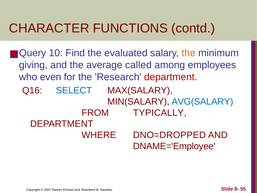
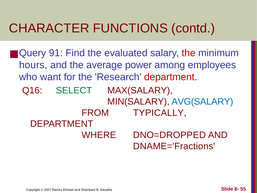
10: 10 -> 91 (56, 53)
the colour: orange -> red (189, 53)
giving: giving -> hours (33, 65)
called: called -> power (139, 65)
even: even -> want (51, 77)
SELECT colour: blue -> green (74, 90)
DNAME='Employee: DNAME='Employee -> DNAME='Fractions (174, 146)
